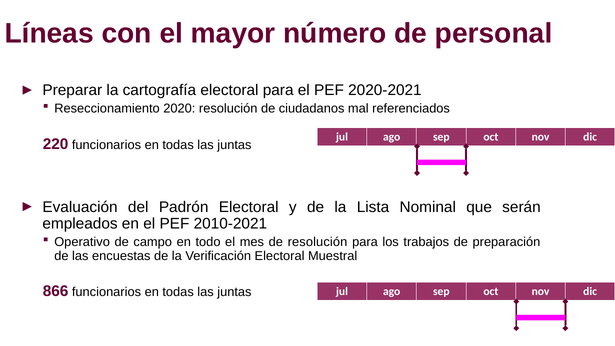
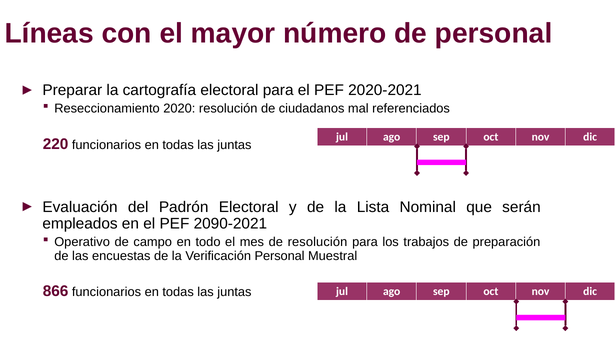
2010-2021: 2010-2021 -> 2090-2021 (230, 224)
Verificación Electoral: Electoral -> Personal (280, 256)
